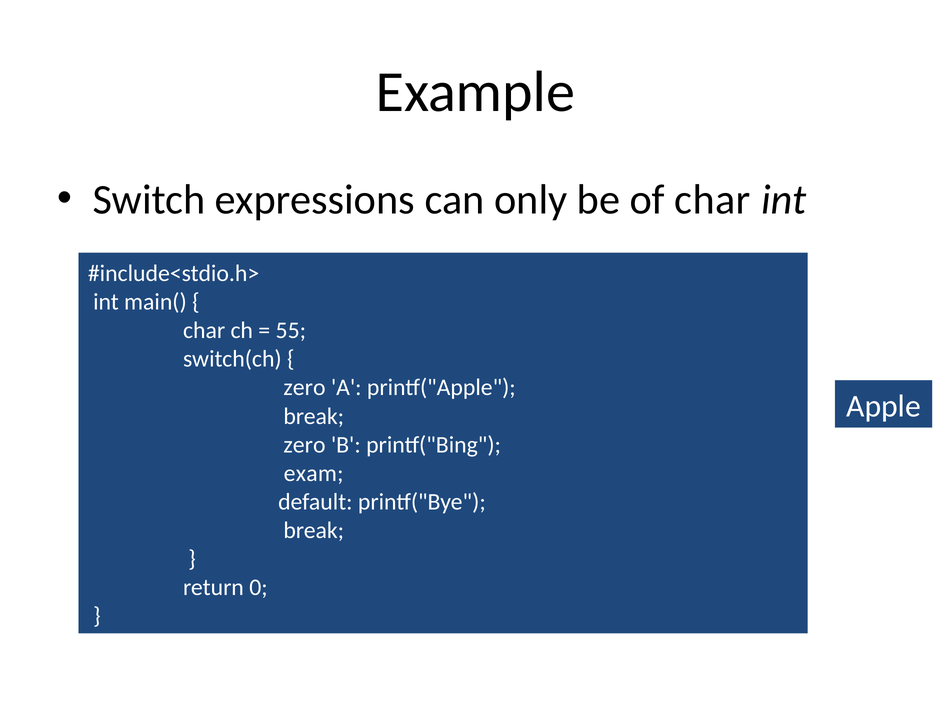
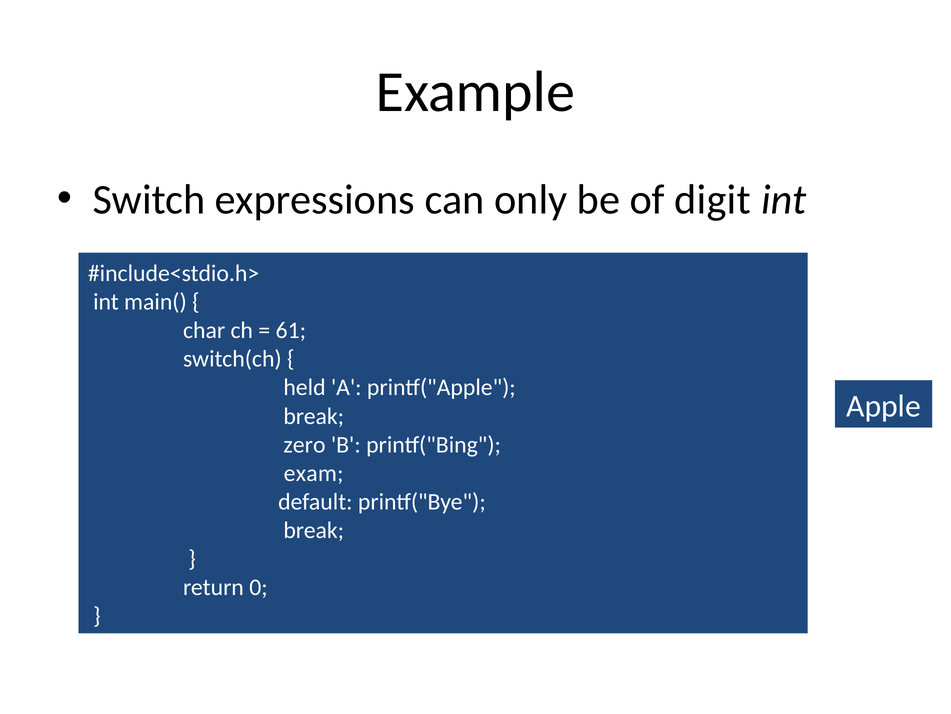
of char: char -> digit (713, 200)
55: 55 -> 61 (291, 330)
zero: zero -> held (305, 387)
